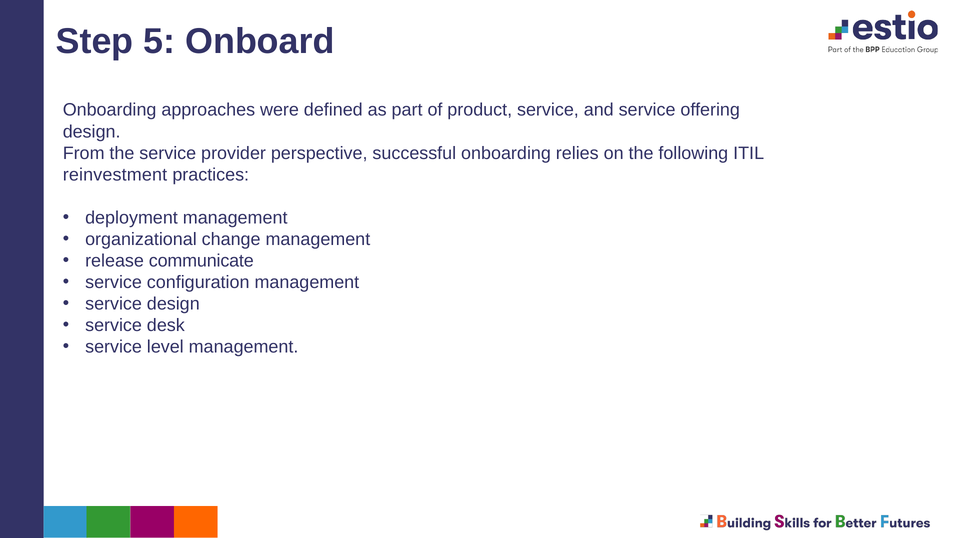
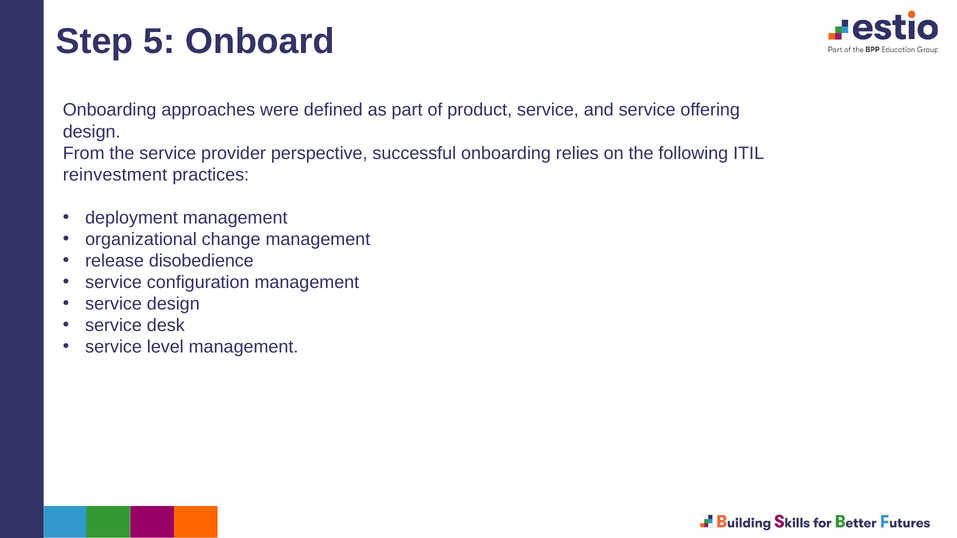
communicate: communicate -> disobedience (201, 261)
